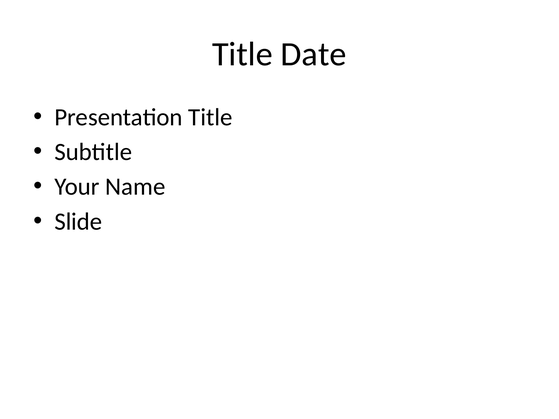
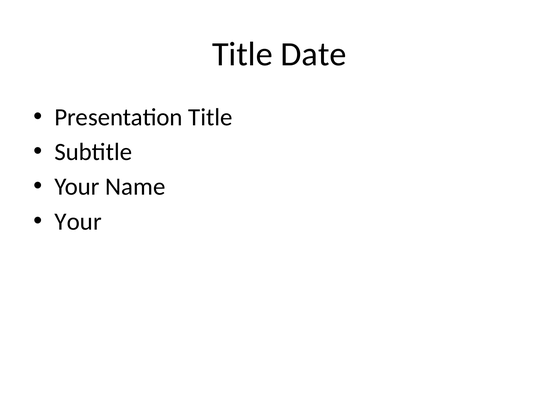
Slide: Slide -> Your (78, 222)
